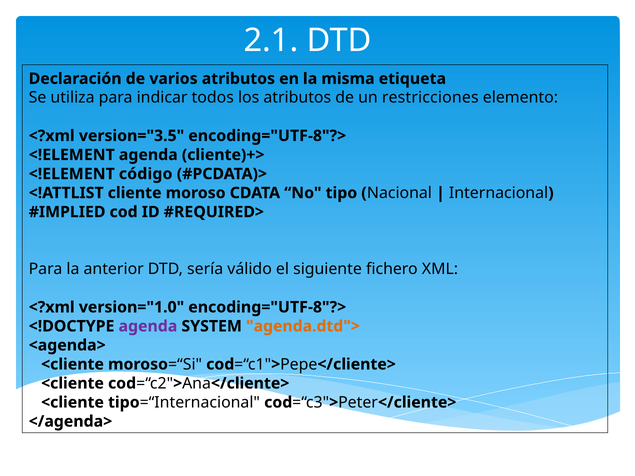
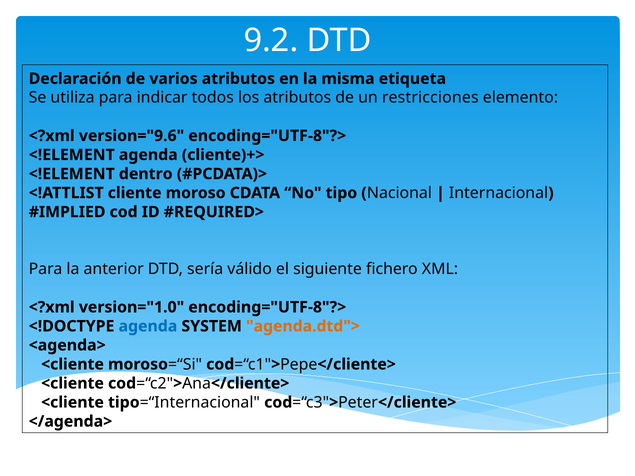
2.1: 2.1 -> 9.2 (271, 40)
version="3.5: version="3.5 -> version="9.6 (132, 136)
código: código -> dentro (146, 174)
agenda colour: purple -> blue (148, 326)
